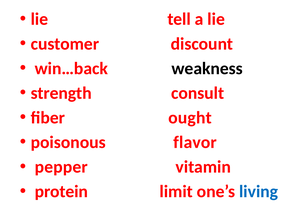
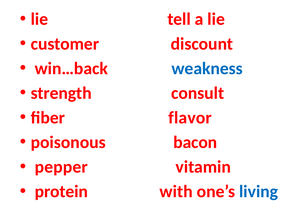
weakness colour: black -> blue (207, 68)
ought: ought -> flavor (190, 118)
flavor: flavor -> bacon (195, 142)
limit: limit -> with (176, 192)
